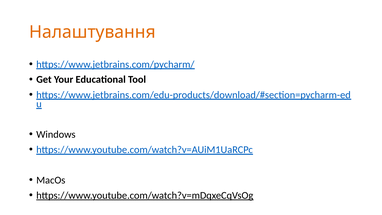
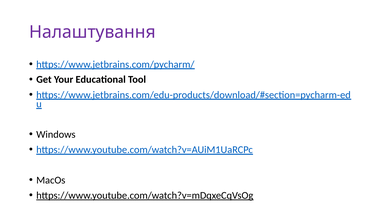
Налаштування colour: orange -> purple (92, 32)
